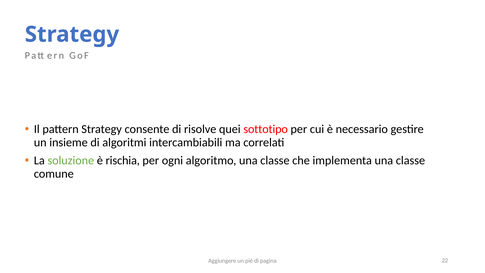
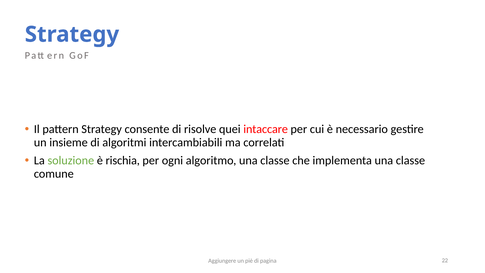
sottotipo: sottotipo -> intaccare (266, 129)
